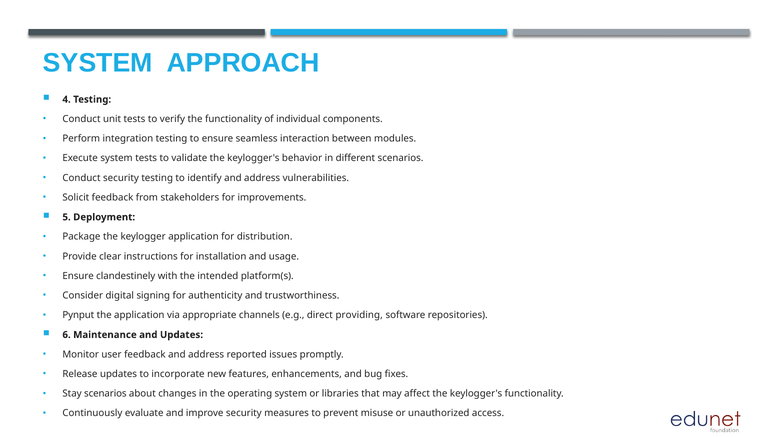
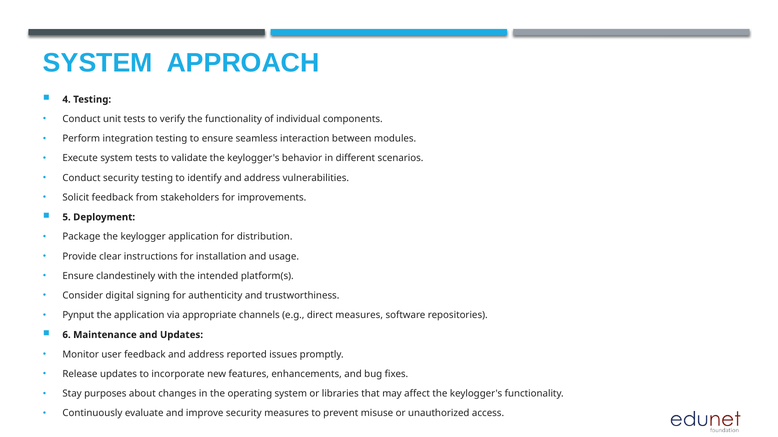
direct providing: providing -> measures (359, 316)
Stay scenarios: scenarios -> purposes (105, 394)
